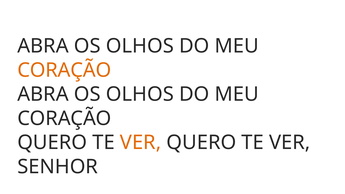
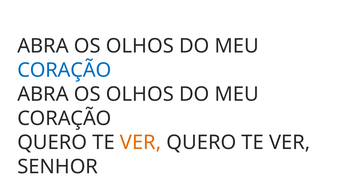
CORAÇÃO colour: orange -> blue (64, 70)
